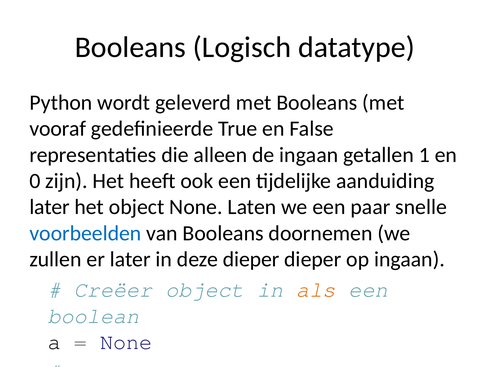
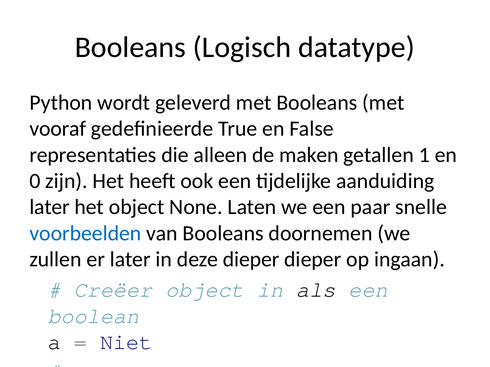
de ingaan: ingaan -> maken (309, 155)
als colour: orange -> black (316, 290)
None: None -> Niet (126, 342)
